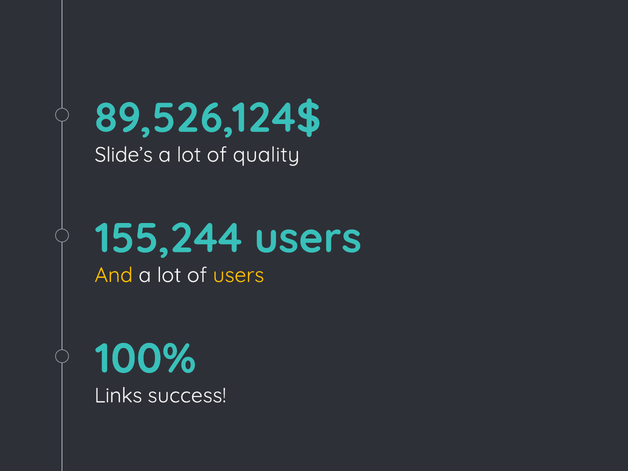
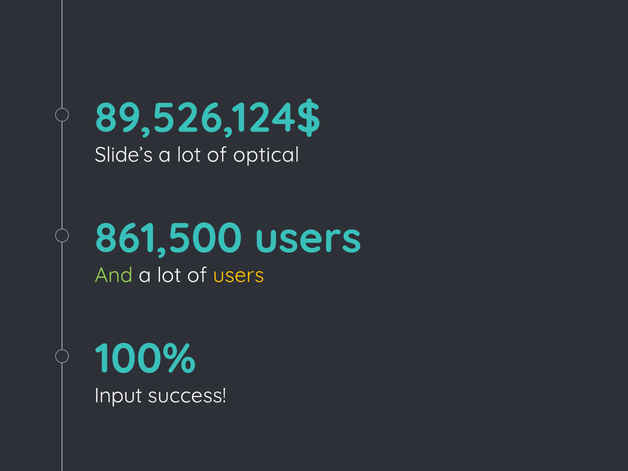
quality: quality -> optical (266, 155)
155,244: 155,244 -> 861,500 (169, 238)
And colour: yellow -> light green (114, 275)
Links: Links -> Input (118, 396)
